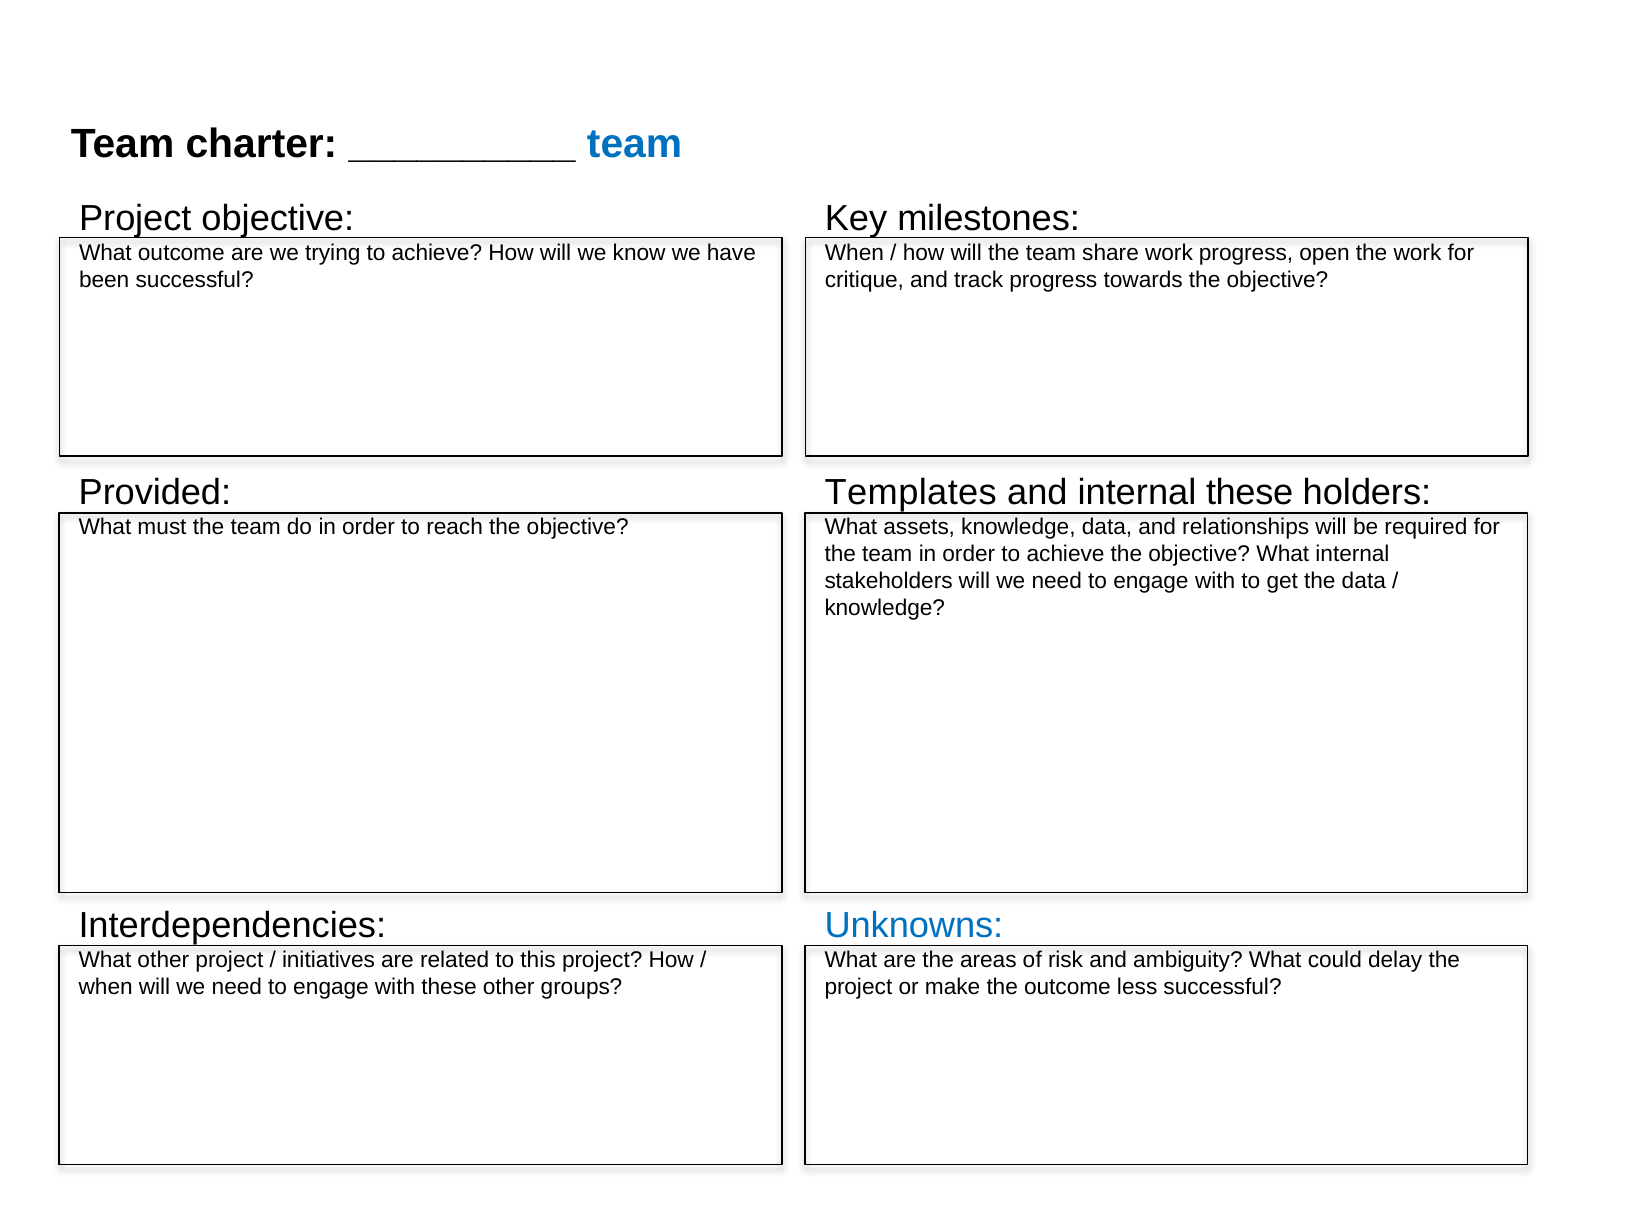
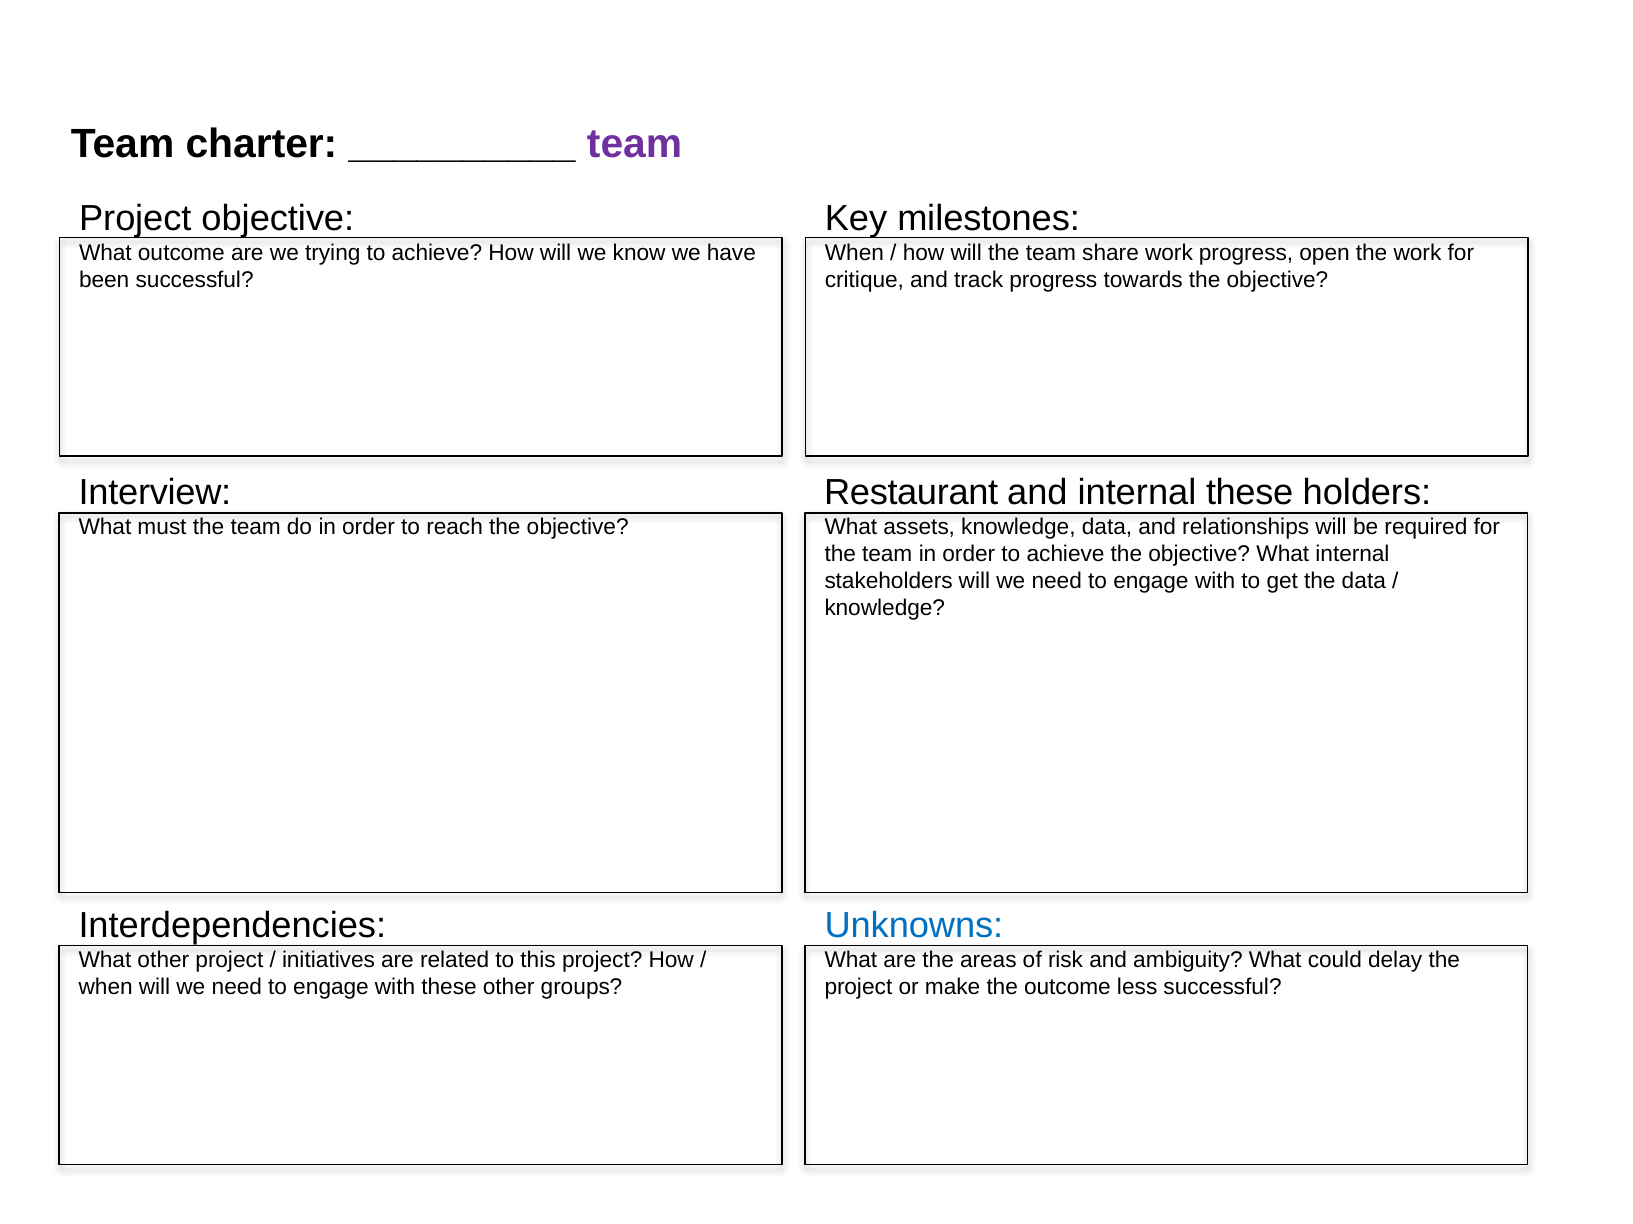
team colour: blue -> purple (635, 144)
Provided: Provided -> Interview (155, 493)
Templates: Templates -> Restaurant (911, 493)
